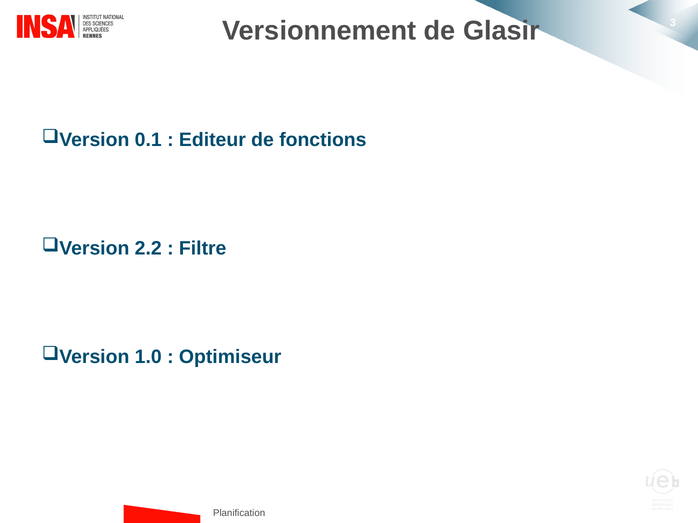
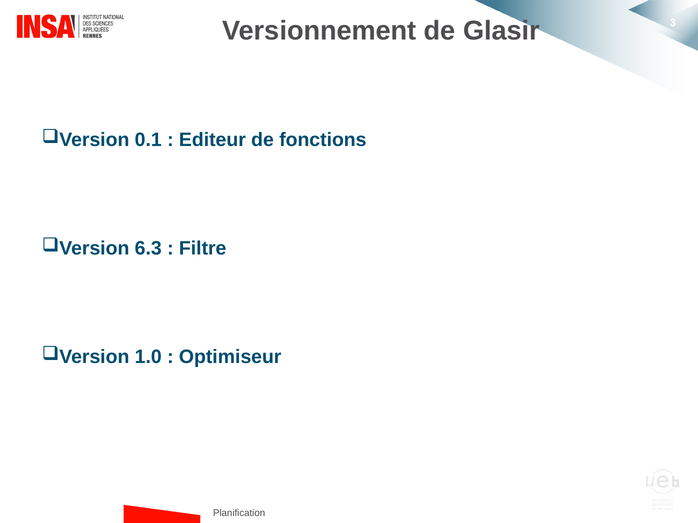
2.2: 2.2 -> 6.3 (148, 249)
